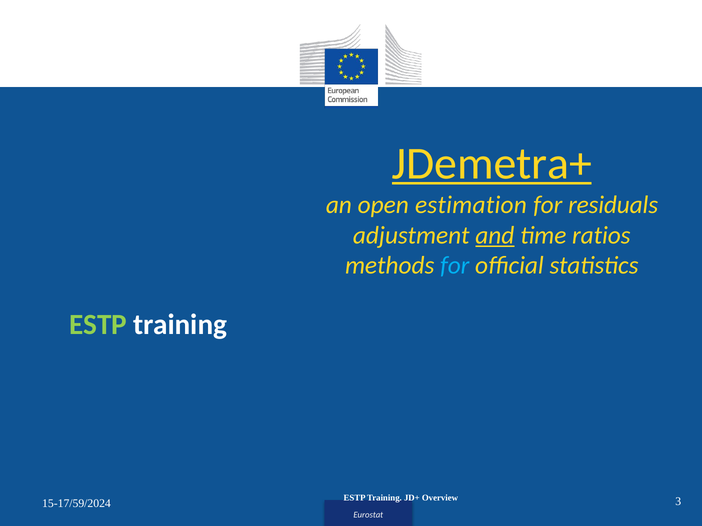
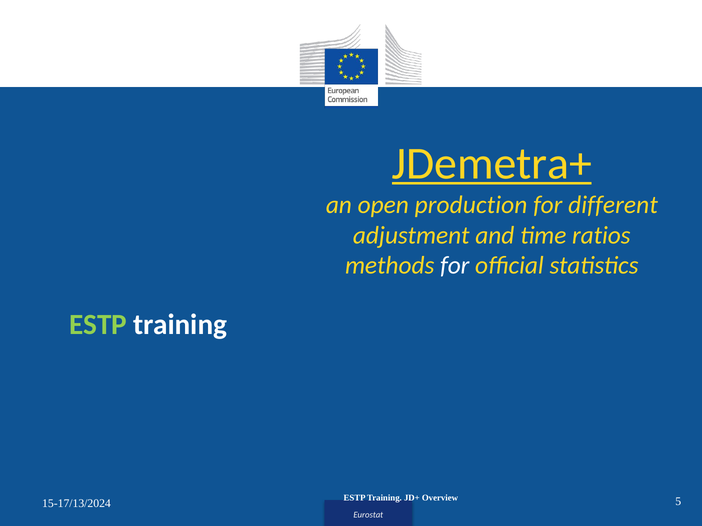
estimation: estimation -> production (471, 205)
residuals: residuals -> different (613, 205)
and underline: present -> none (495, 235)
for colour: light blue -> white (455, 266)
15-17/59/2024: 15-17/59/2024 -> 15-17/13/2024 (76, 504)
3: 3 -> 5 (678, 502)
